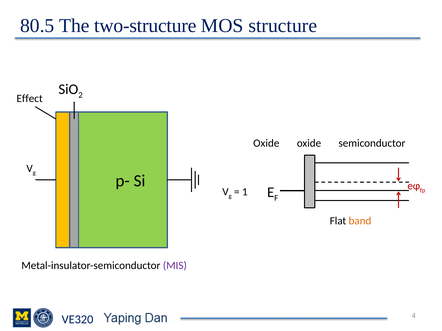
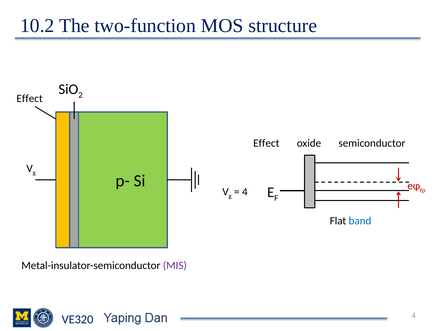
80.5: 80.5 -> 10.2 (37, 26)
two-structure: two-structure -> two-function (145, 26)
Oxide: Oxide -> Effect (266, 144)
1: 1 -> 4 (245, 192)
band colour: orange -> blue (360, 221)
